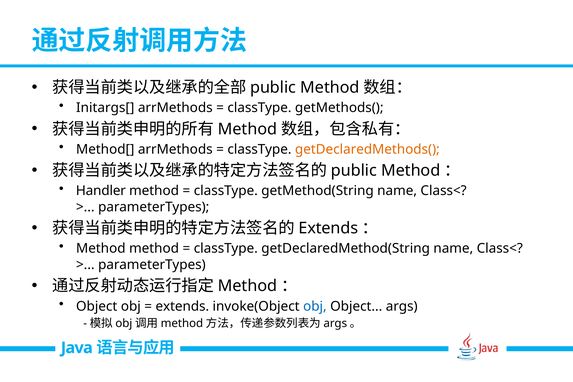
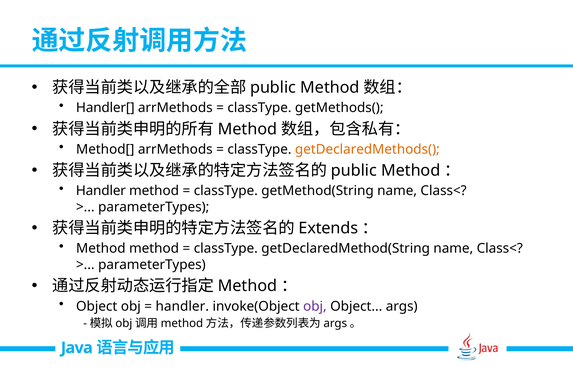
Initargs[: Initargs[ -> Handler[ (105, 108)
extends: extends -> handler (182, 306)
obj colour: blue -> purple (315, 306)
